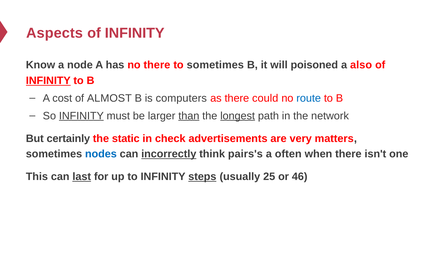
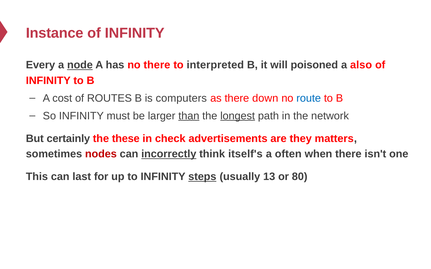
Aspects: Aspects -> Instance (55, 33)
Know: Know -> Every (40, 65)
node underline: none -> present (80, 65)
to sometimes: sometimes -> interpreted (215, 65)
INFINITY underline: present -> none (48, 81)
ALMOST: ALMOST -> ROUTES (109, 98)
could: could -> down (265, 98)
INFINITY underline: present -> none (81, 116)
static: static -> these (126, 139)
very: very -> they (301, 139)
nodes colour: blue -> red (101, 154)
pairs's: pairs's -> itself's (245, 154)
last underline: present -> none (82, 177)
25: 25 -> 13 (269, 177)
46: 46 -> 80 (300, 177)
